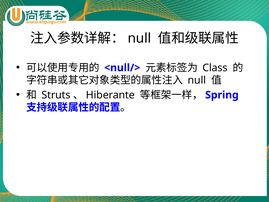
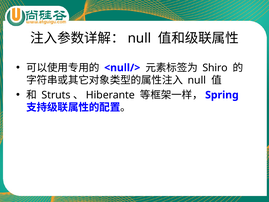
Class: Class -> Shiro (215, 68)
